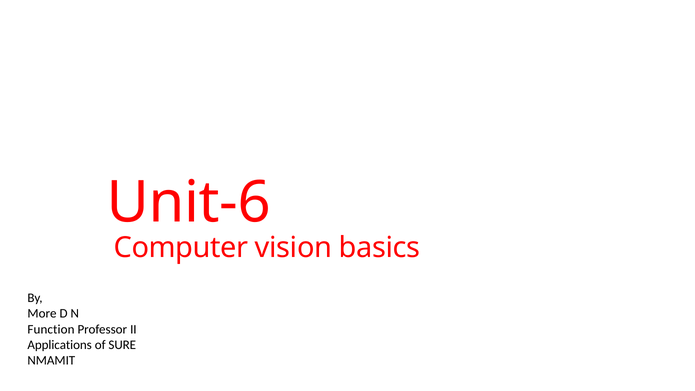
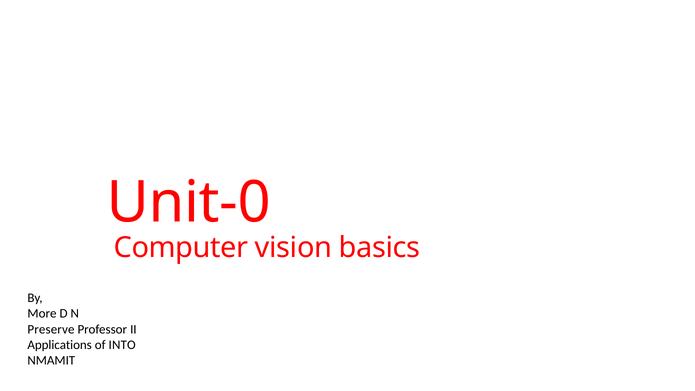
Unit-6: Unit-6 -> Unit-0 (189, 202)
Function: Function -> Preserve (51, 329)
SURE: SURE -> INTO (122, 345)
